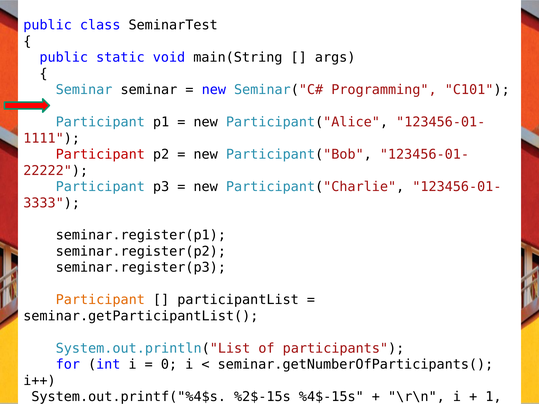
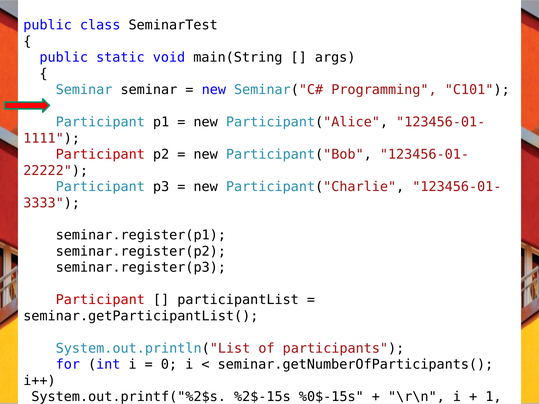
Participant colour: orange -> red (100, 300)
System.out.printf("%4$s: System.out.printf("%4$s -> System.out.printf("%2$s (129, 397)
%4$-15s: %4$-15s -> %0$-15s (331, 397)
